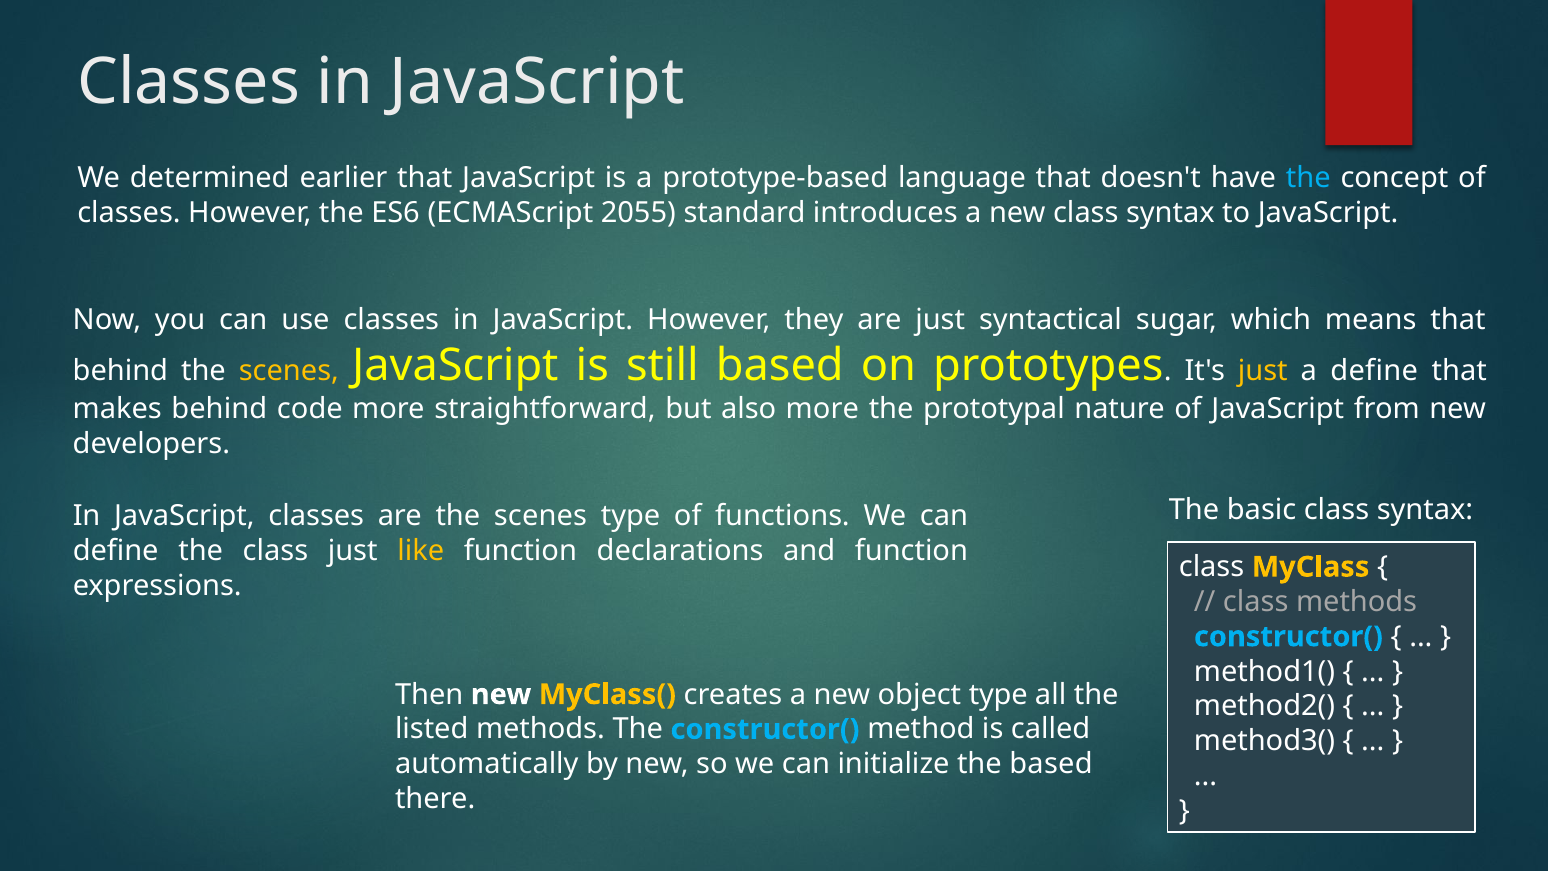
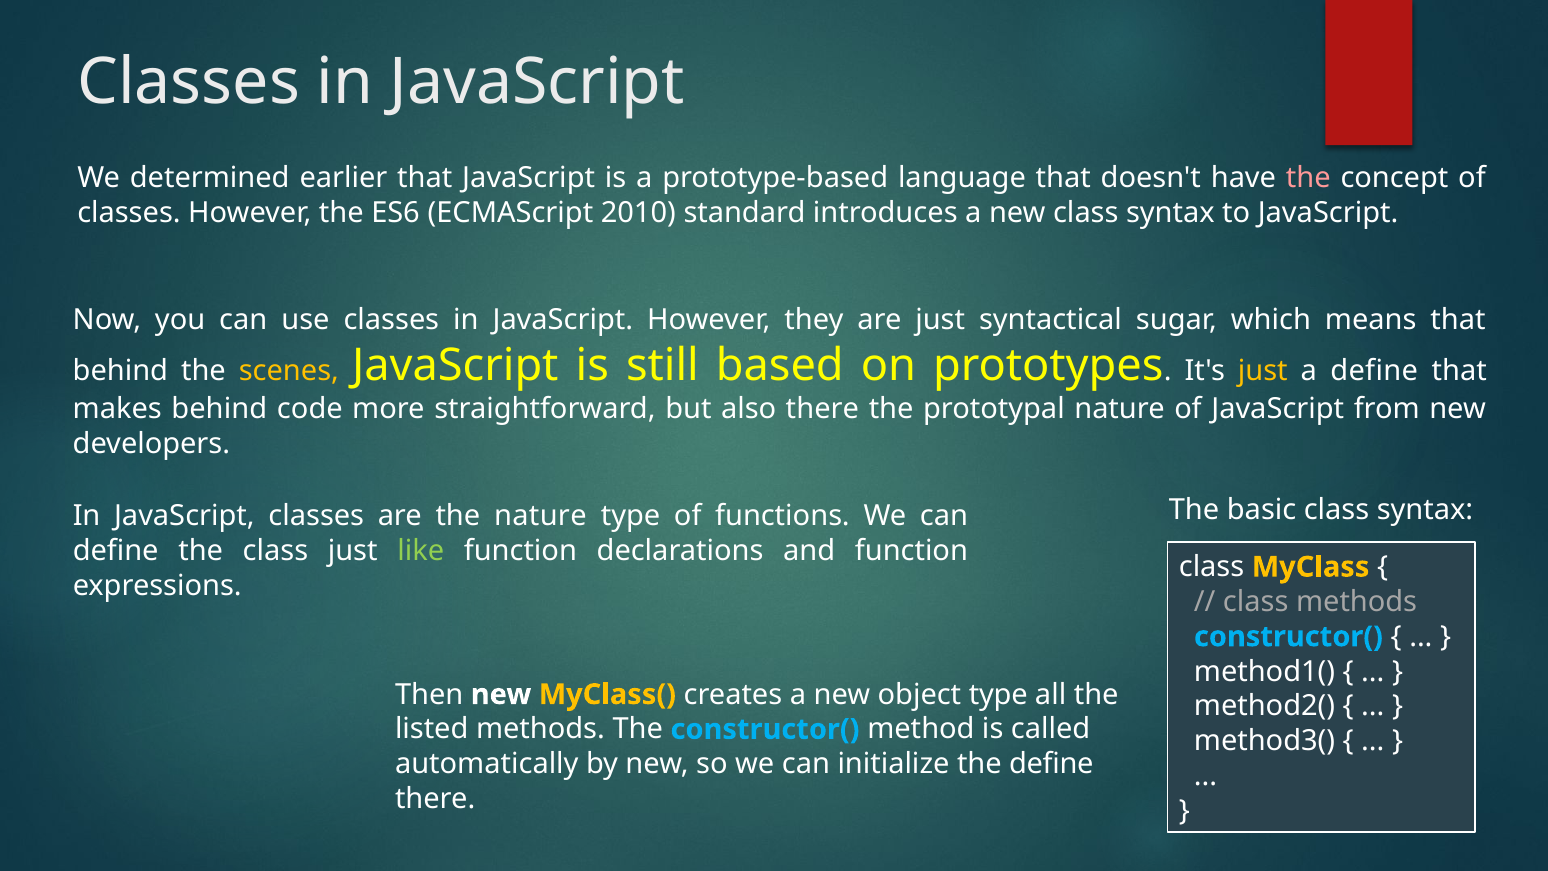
the colour: light blue -> pink (1308, 178)
2055: 2055 -> 2010 (638, 213)
also more: more -> there (822, 409)
are the scenes: scenes -> nature (540, 516)
like colour: yellow -> light green (421, 551)
the based: based -> define (1051, 764)
